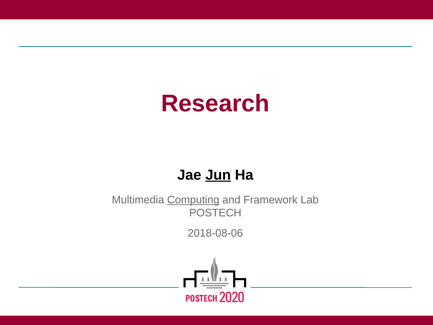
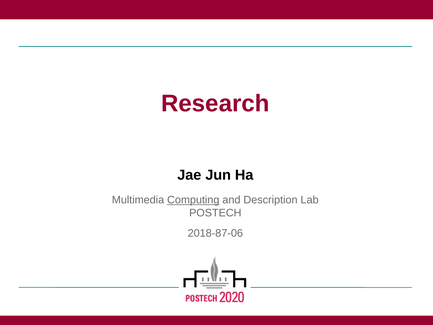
Jun underline: present -> none (218, 175)
Framework: Framework -> Description (271, 200)
2018-08-06: 2018-08-06 -> 2018-87-06 (215, 233)
